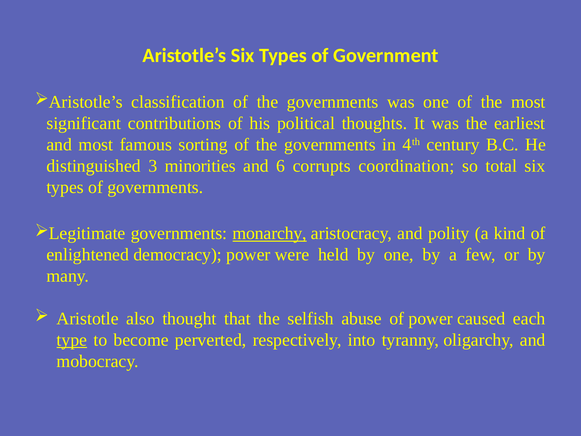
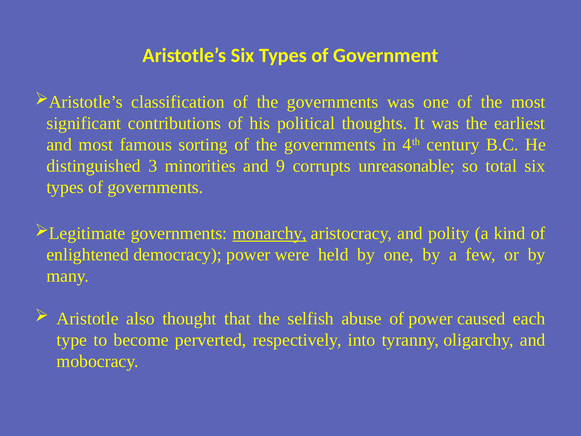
6: 6 -> 9 (281, 166)
coordination: coordination -> unreasonable (407, 166)
type underline: present -> none (72, 340)
